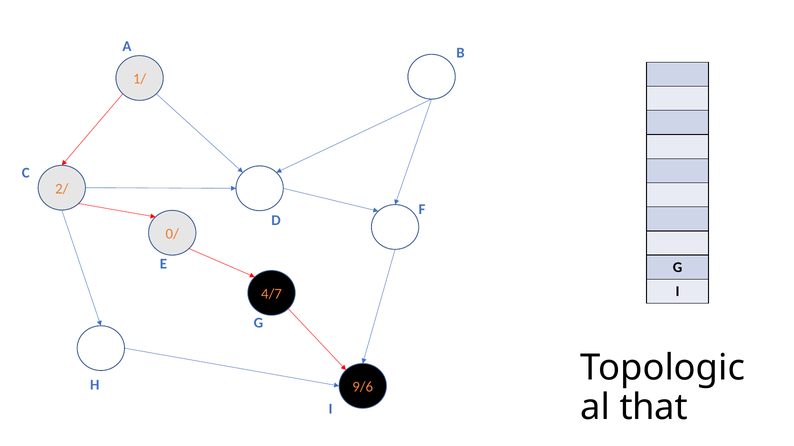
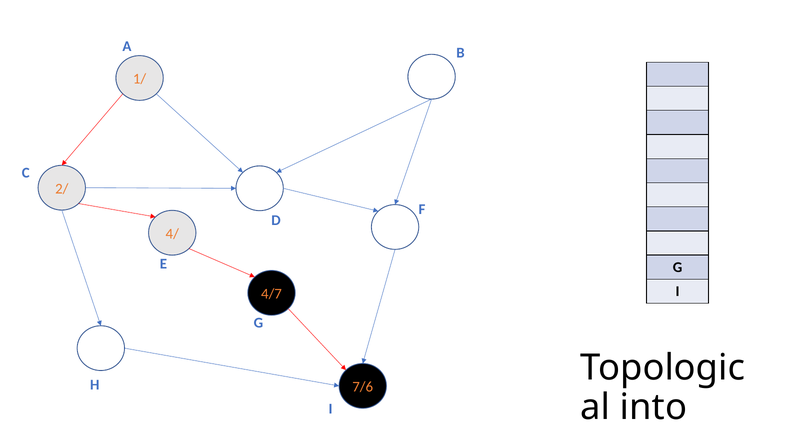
0/: 0/ -> 4/ (172, 234)
9/6: 9/6 -> 7/6 (363, 387)
that: that -> into (653, 408)
